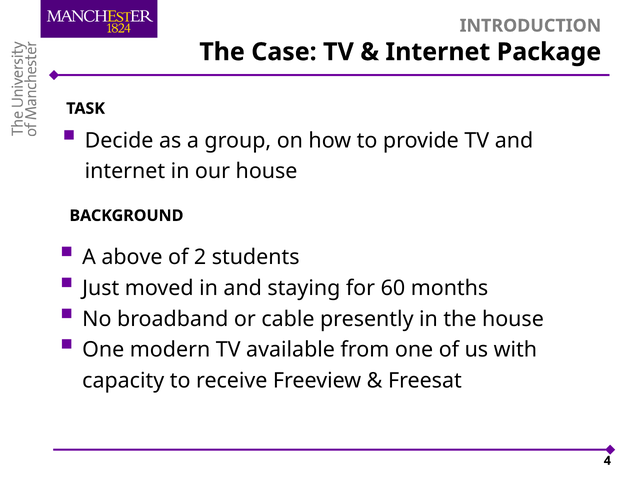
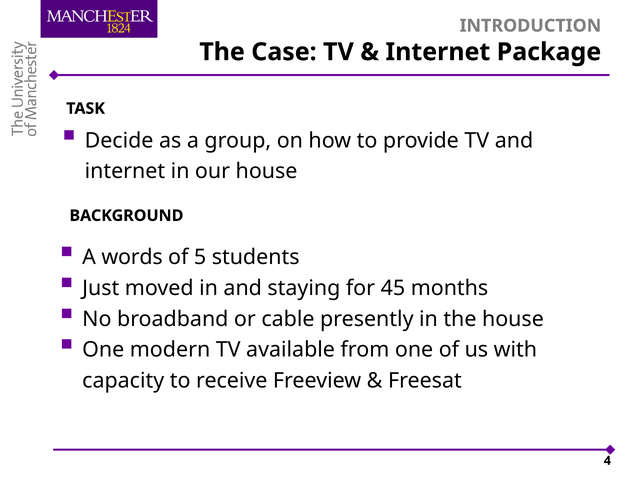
above: above -> words (132, 257)
2: 2 -> 5 (200, 257)
60: 60 -> 45 (393, 288)
